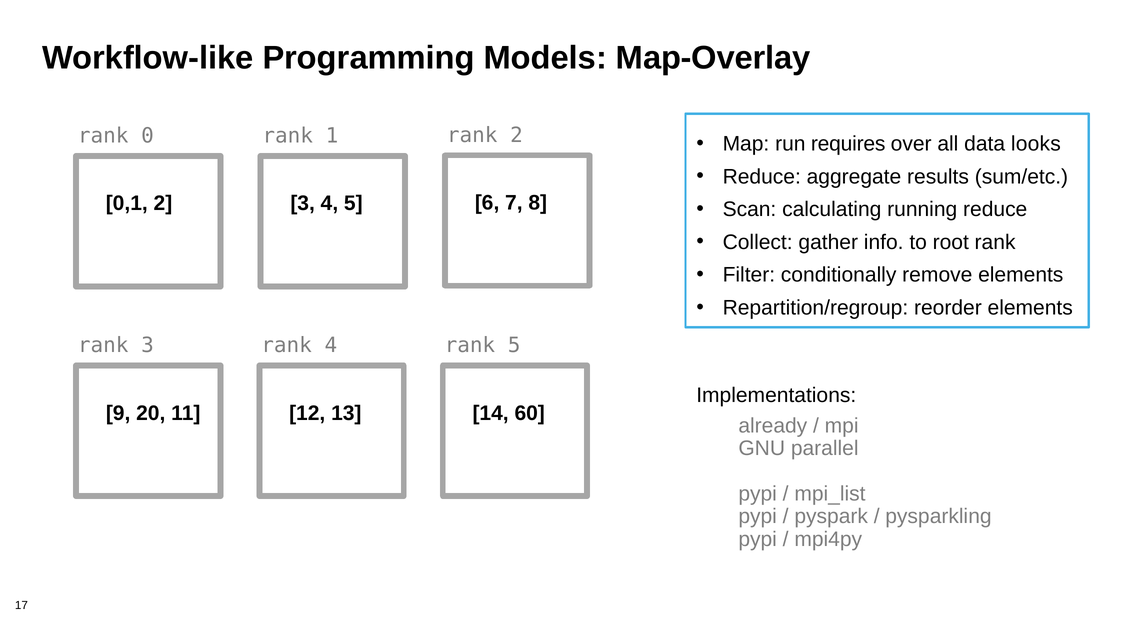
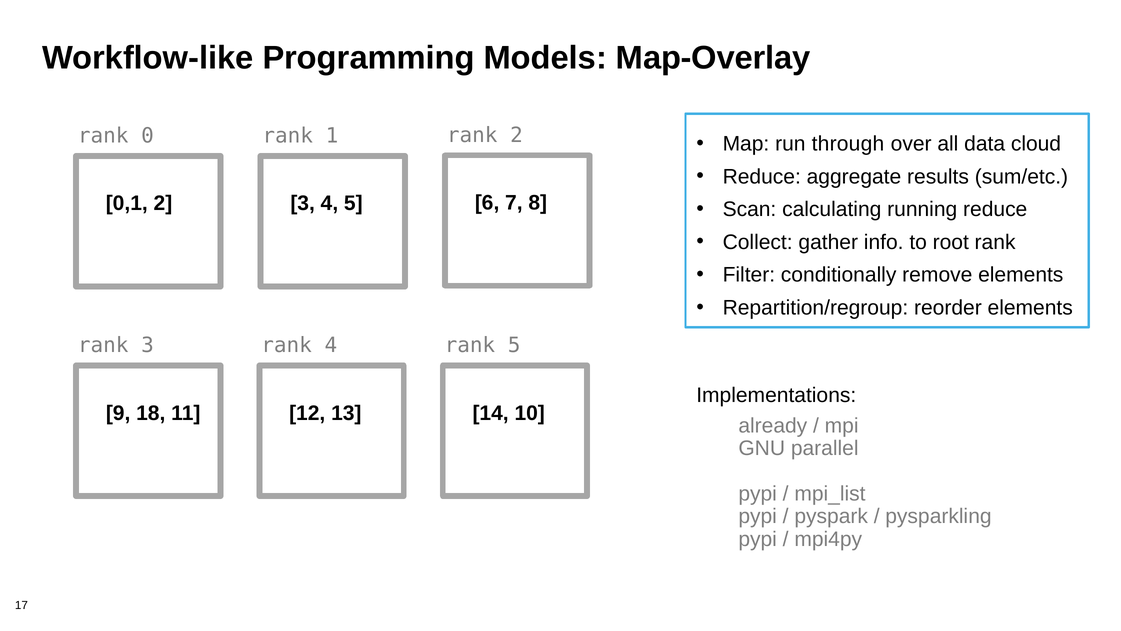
requires: requires -> through (848, 144)
looks: looks -> cloud (1036, 144)
20: 20 -> 18 (151, 413)
60: 60 -> 10 (530, 413)
